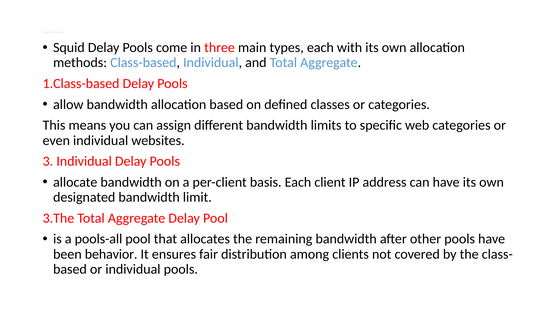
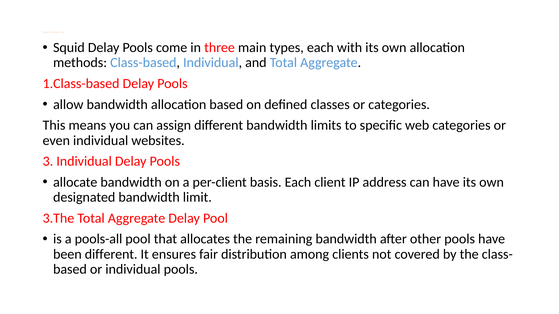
been behavior: behavior -> different (111, 254)
